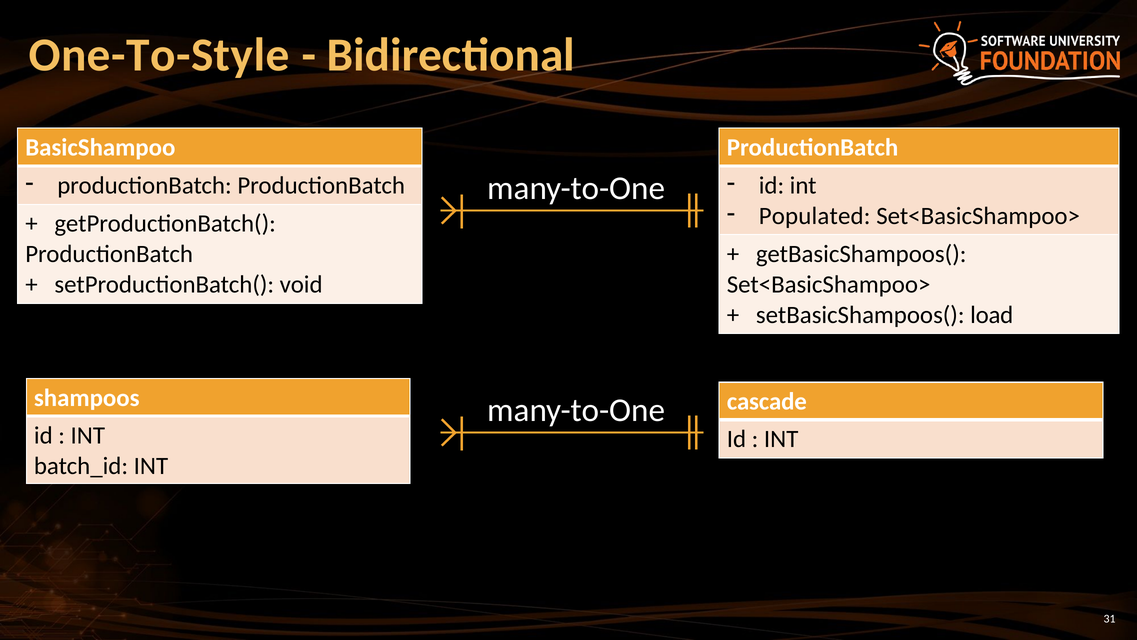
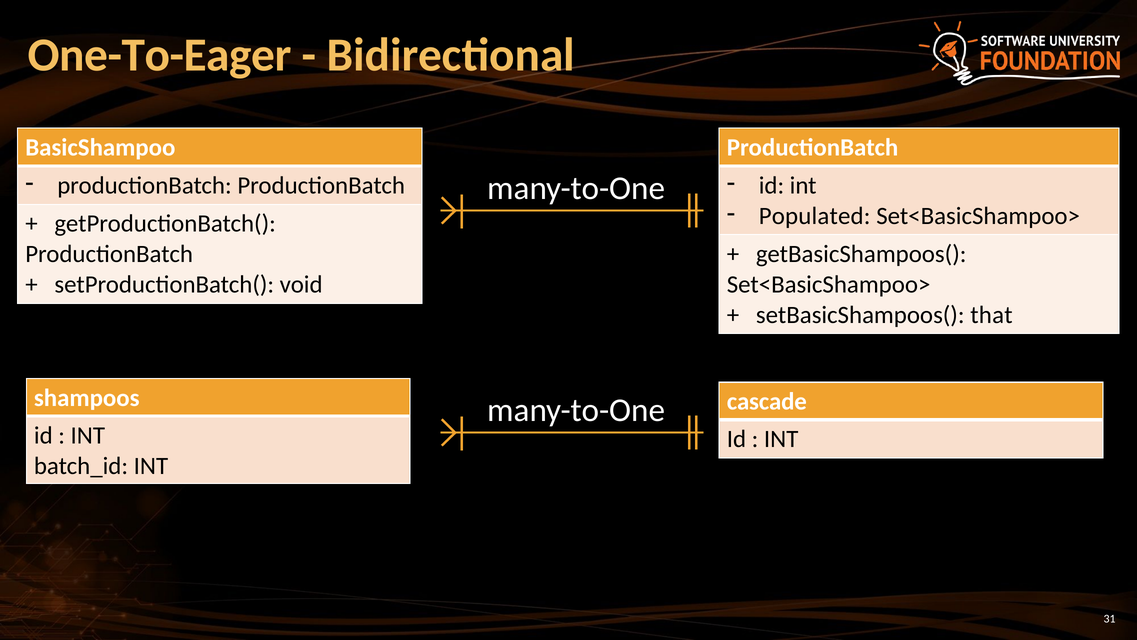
One-To-Style: One-To-Style -> One-To-Eager (160, 55)
load: load -> that (991, 315)
